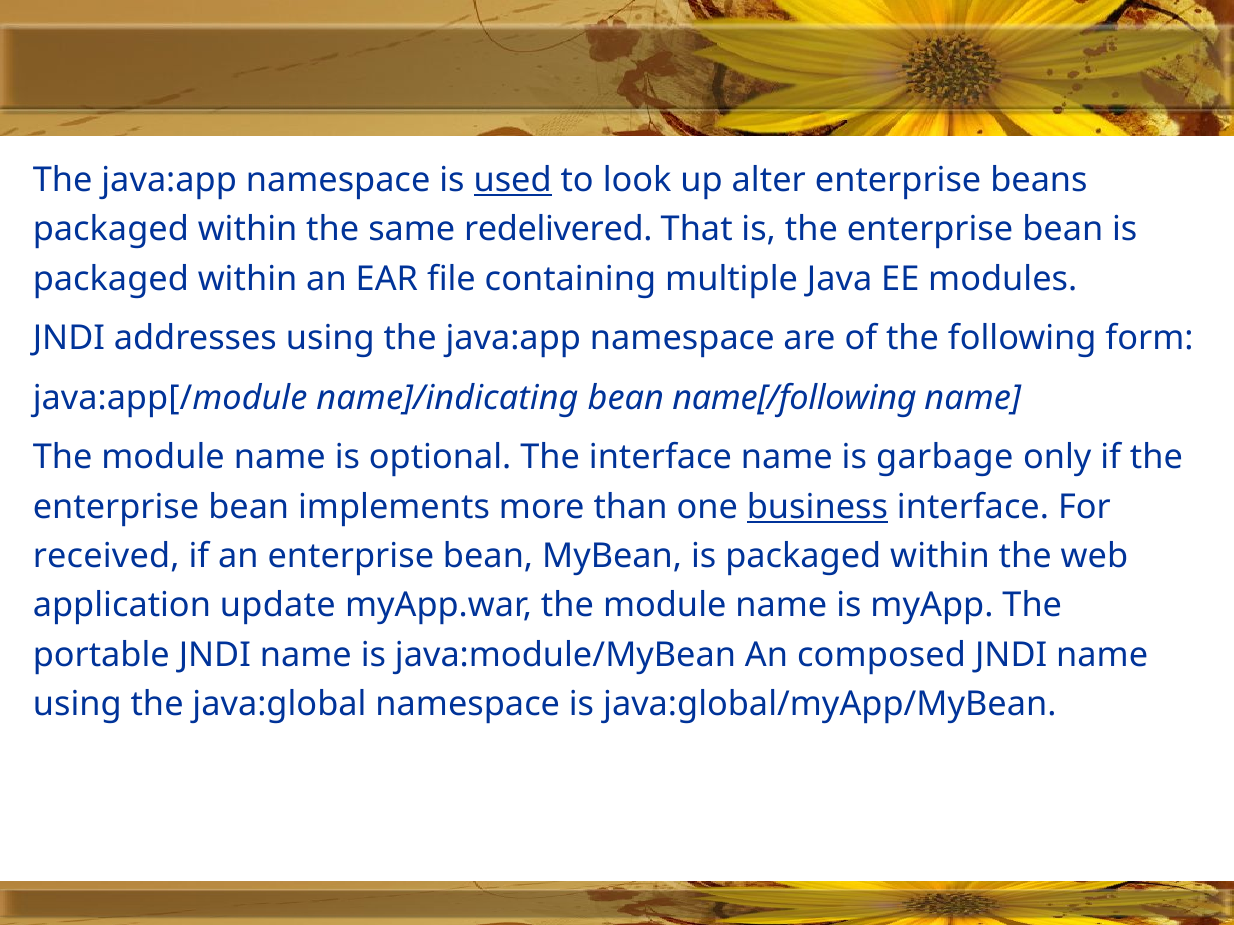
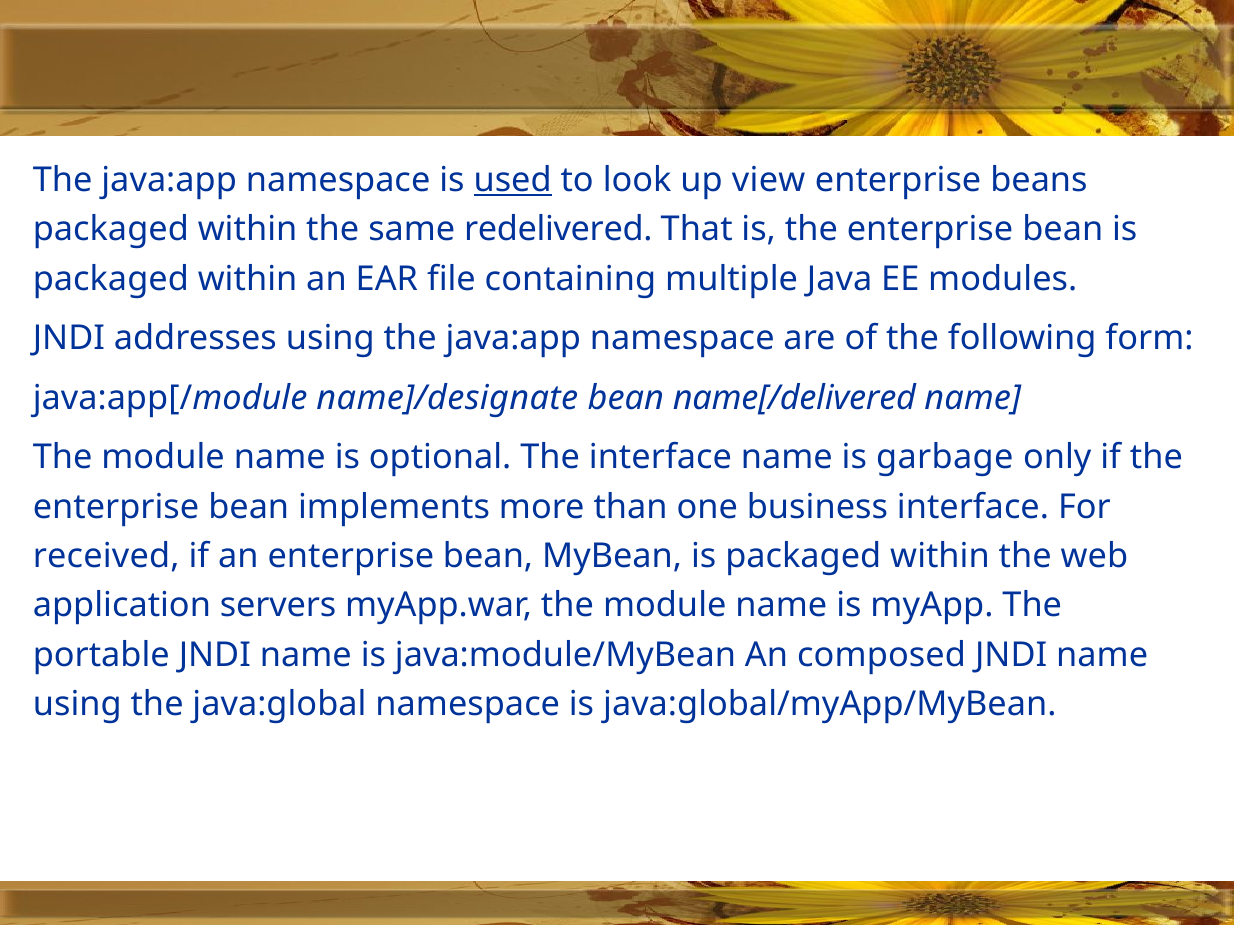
alter: alter -> view (769, 180)
name]/indicating: name]/indicating -> name]/designate (447, 398)
name[/following: name[/following -> name[/delivered (794, 398)
business underline: present -> none (817, 507)
update: update -> servers (278, 606)
